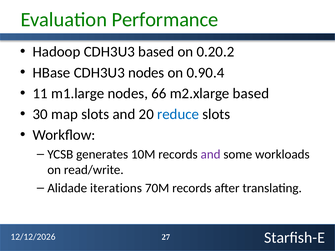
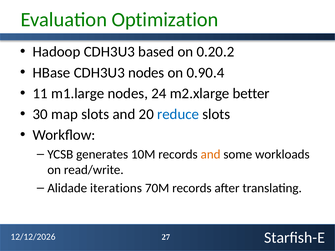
Performance: Performance -> Optimization (165, 20)
66: 66 -> 24 (159, 94)
m2.xlarge based: based -> better (251, 94)
and colour: purple -> orange (211, 154)
